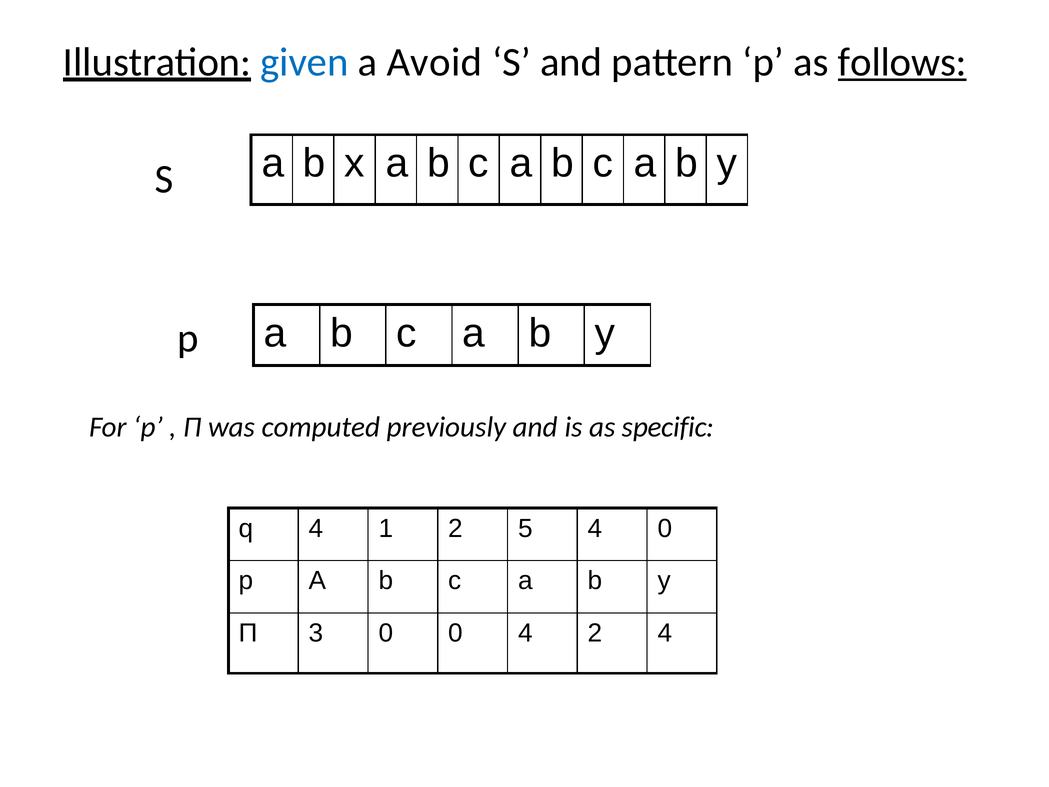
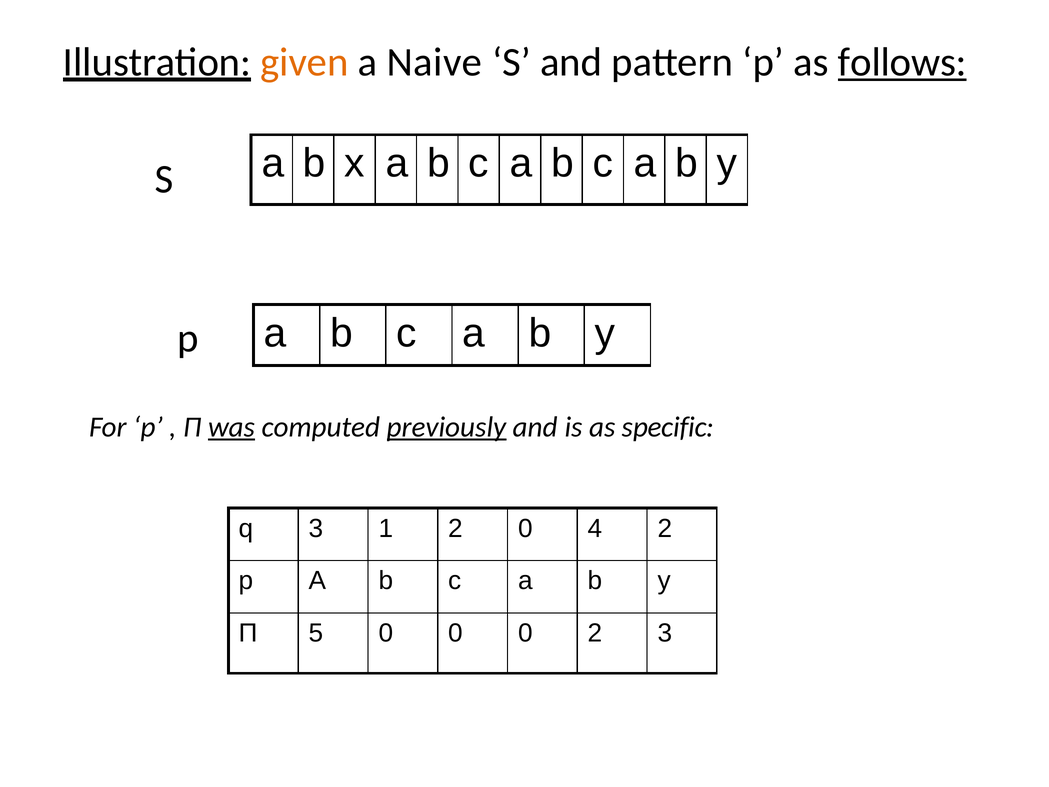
given colour: blue -> orange (304, 62)
Avoid: Avoid -> Naive (434, 62)
was underline: none -> present (232, 427)
previously underline: none -> present (447, 427)
q 4: 4 -> 3 (316, 528)
2 5: 5 -> 0 (525, 528)
4 0: 0 -> 2 (665, 528)
3: 3 -> 5 (316, 633)
0 0 4: 4 -> 0 (525, 633)
2 4: 4 -> 3 (665, 633)
